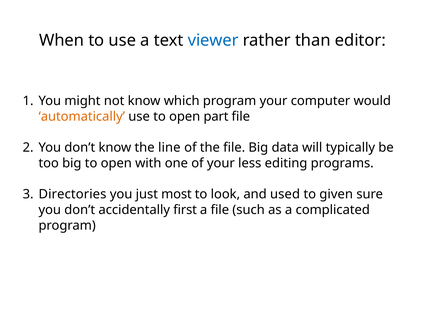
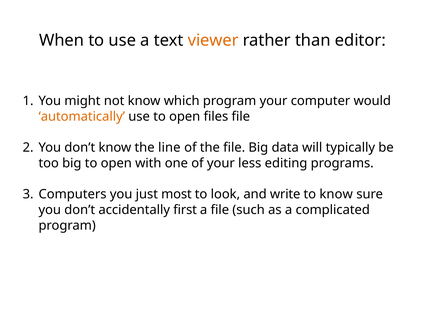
viewer colour: blue -> orange (213, 40)
part: part -> files (216, 116)
Directories: Directories -> Computers (73, 194)
used: used -> write (285, 194)
to given: given -> know (336, 194)
